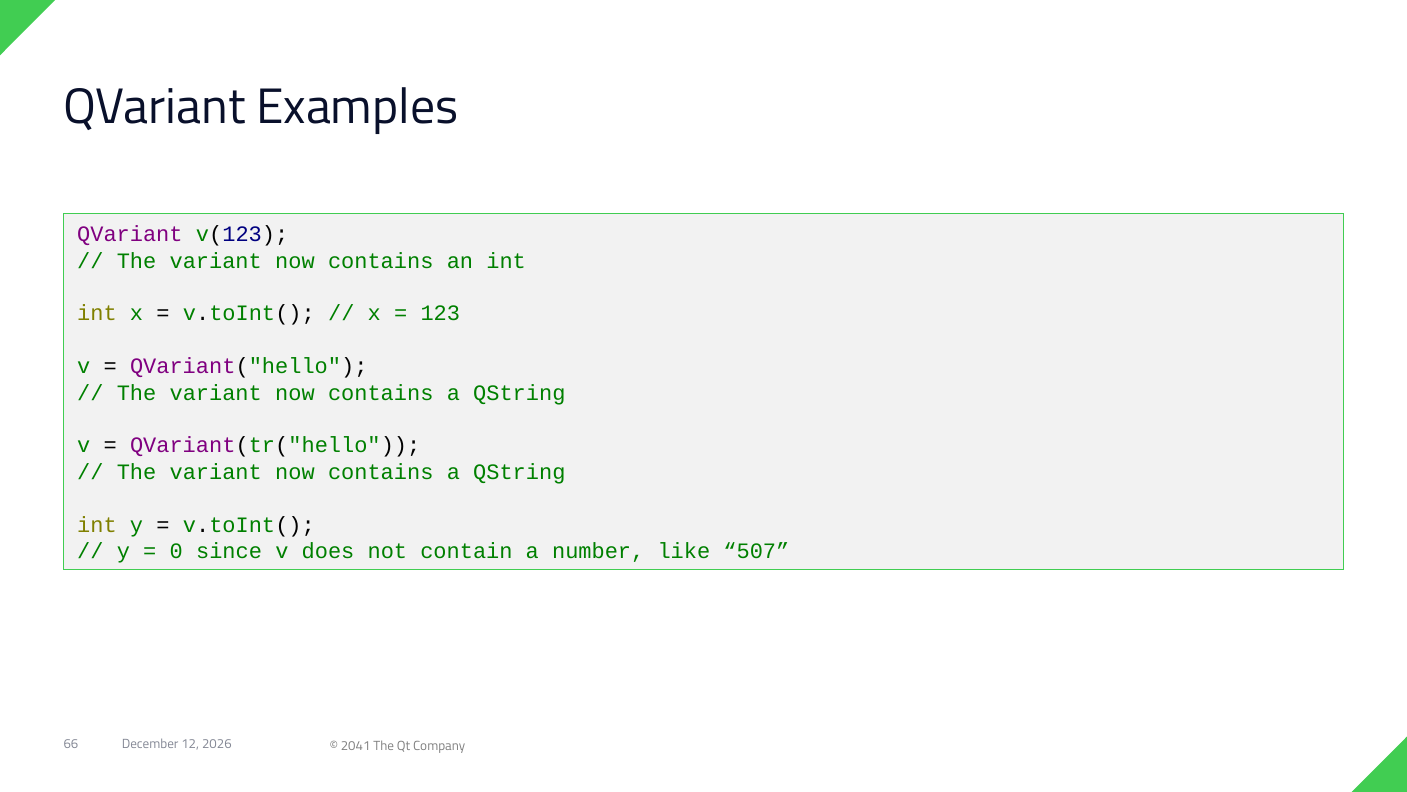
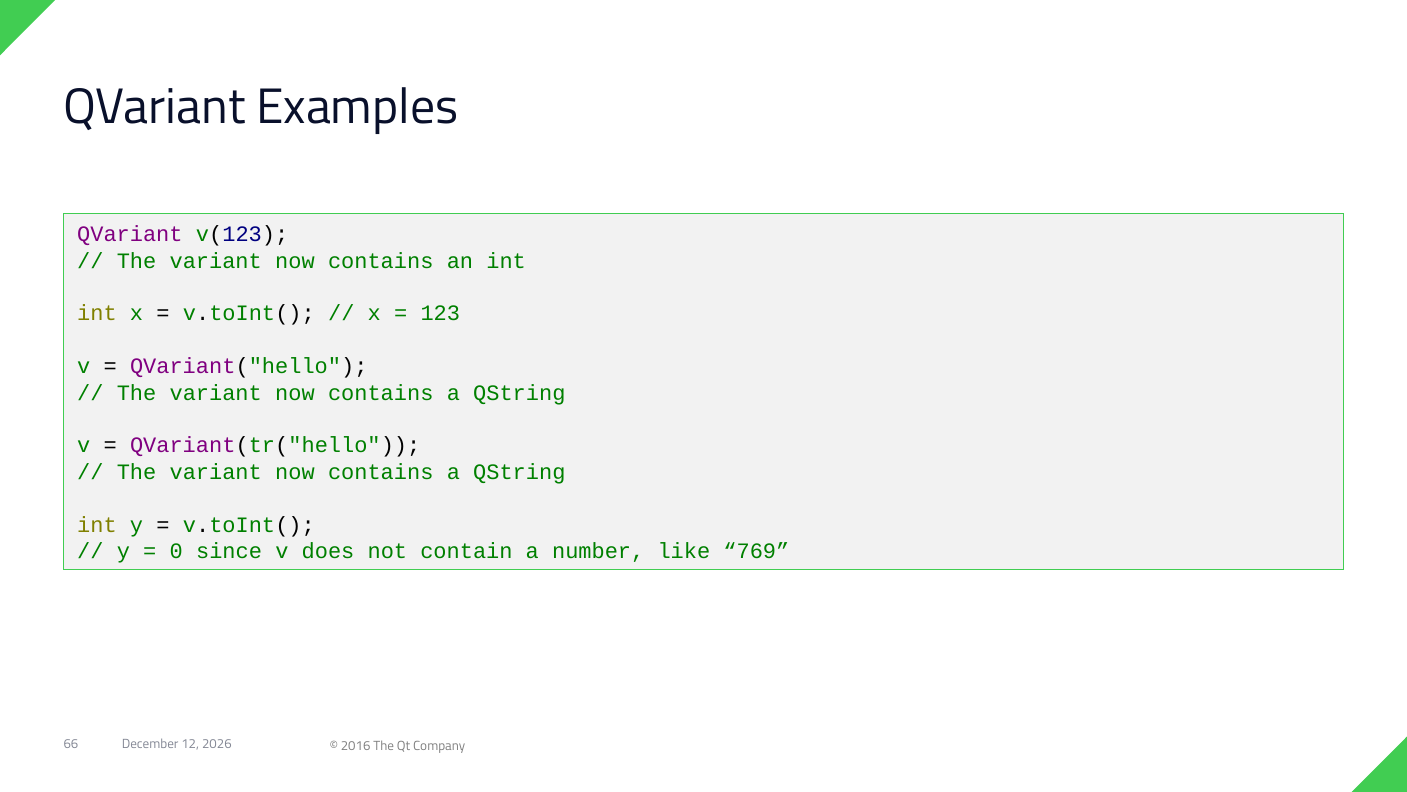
507: 507 -> 769 (756, 551)
2041: 2041 -> 2016 (356, 746)
